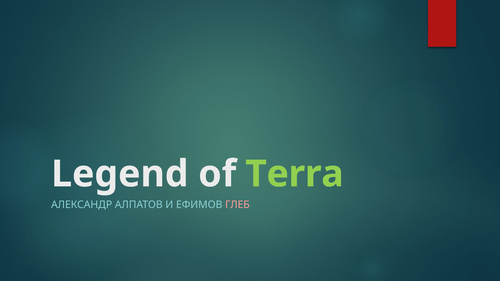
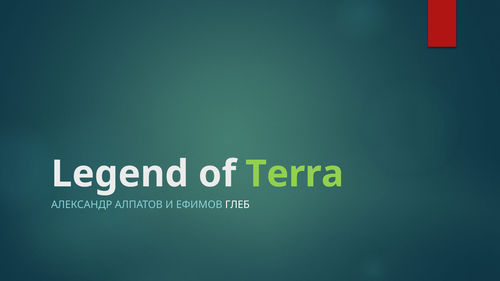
ГЛЕБ colour: pink -> white (237, 205)
